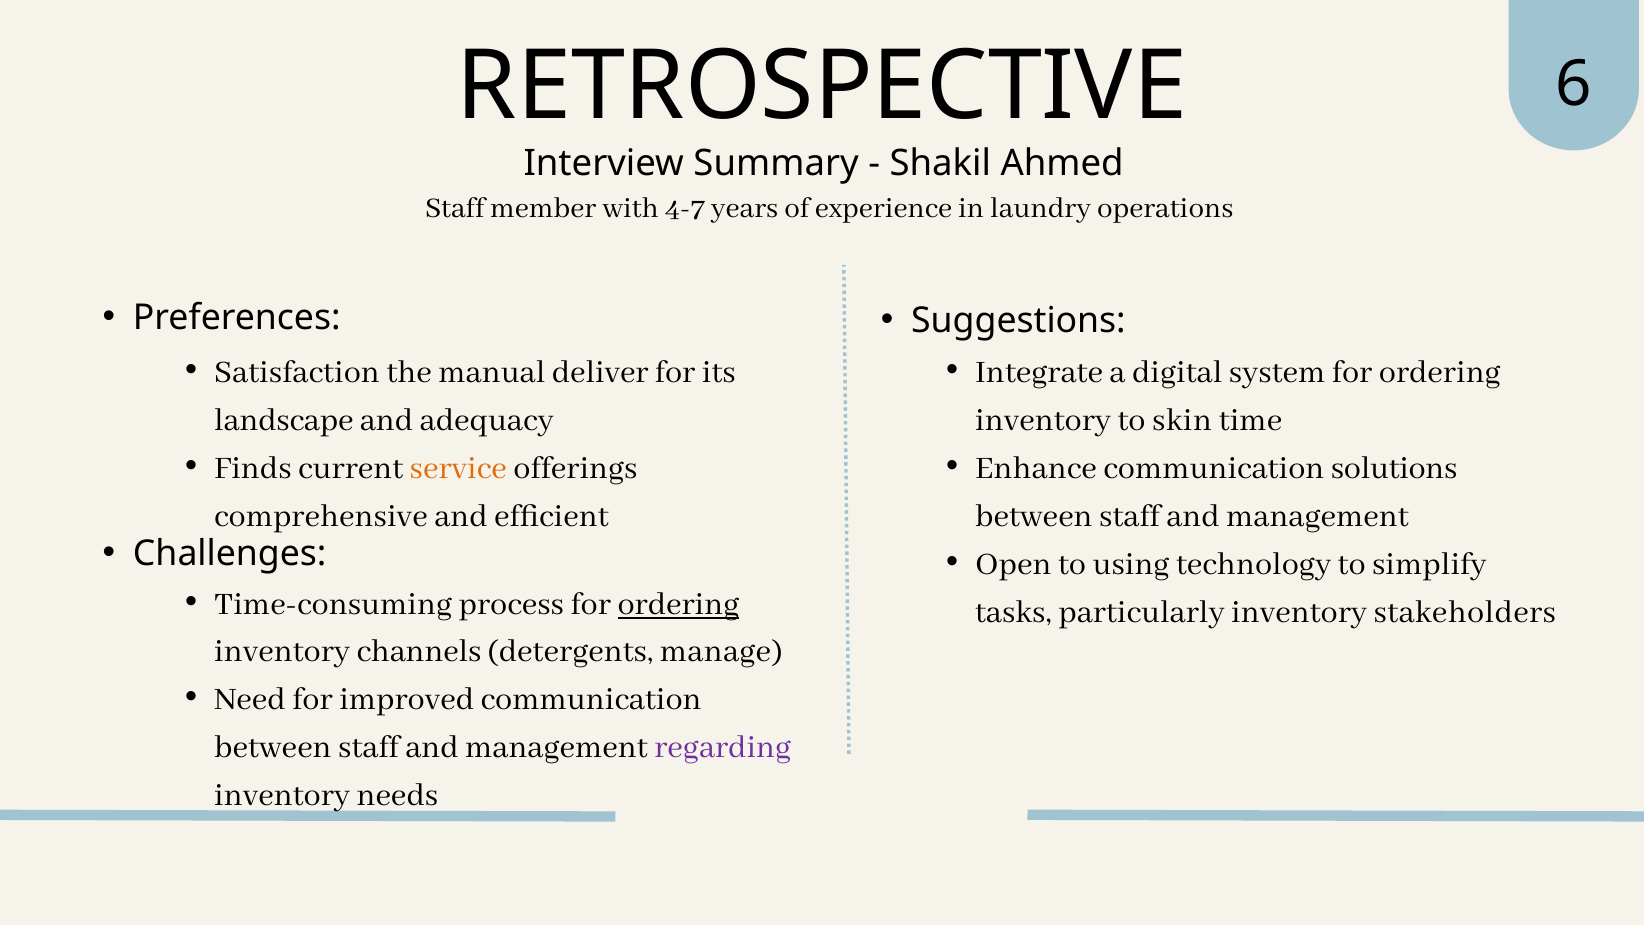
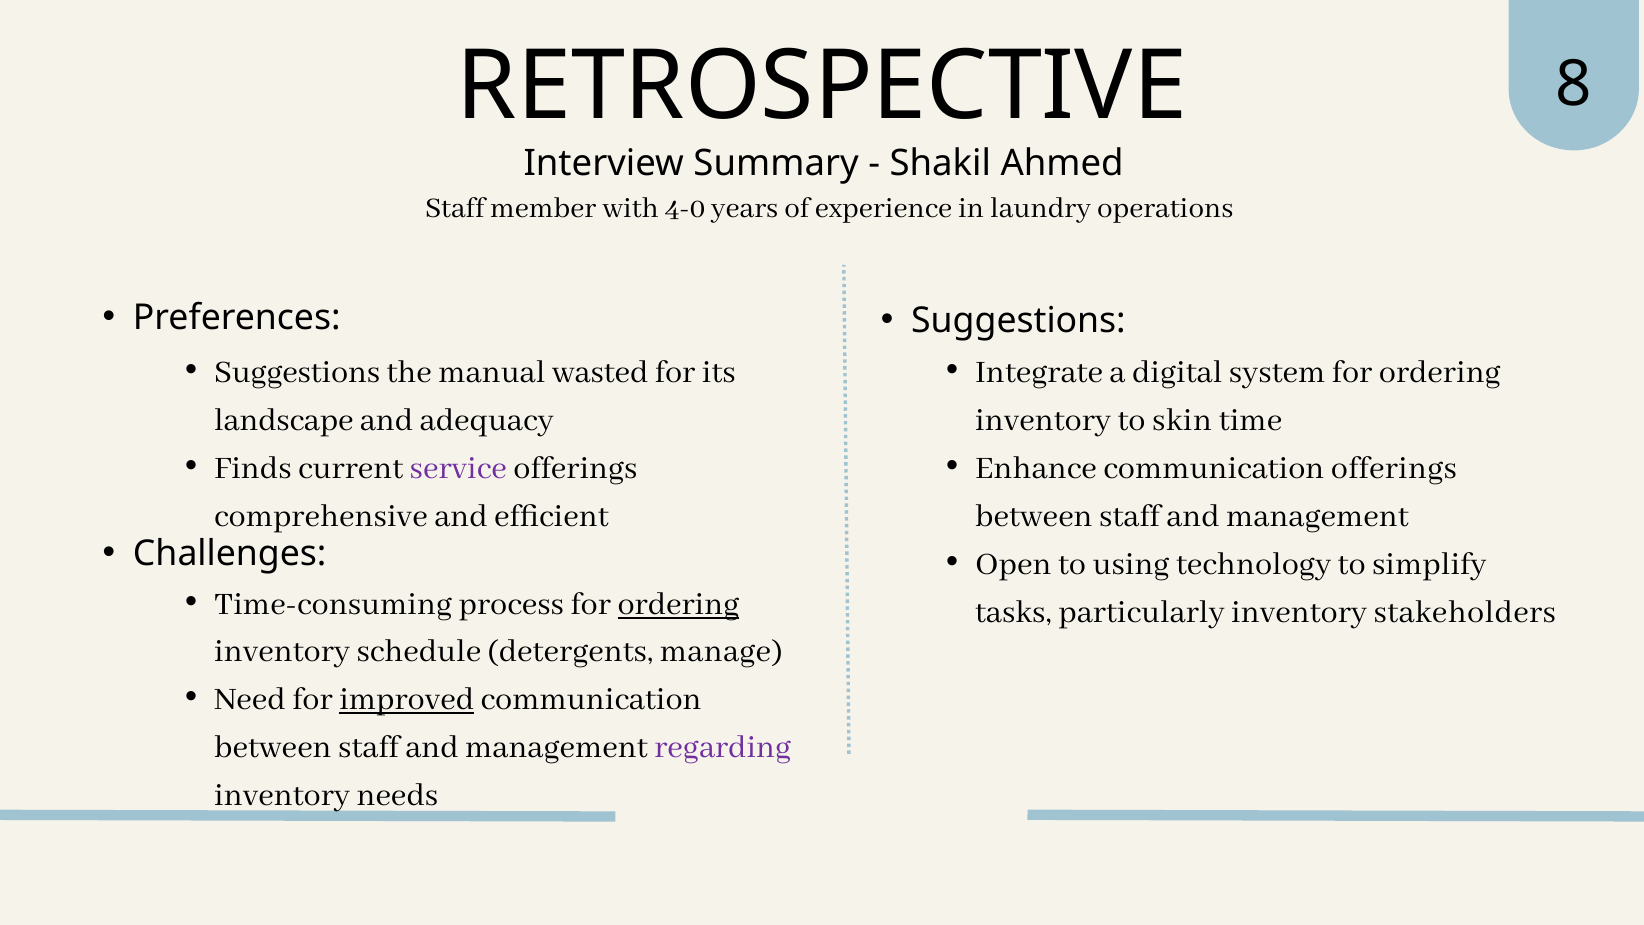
6: 6 -> 8 (1574, 85)
4-7: 4-7 -> 4-0 (685, 207)
Satisfaction: Satisfaction -> Suggestions (297, 371)
deliver: deliver -> wasted (600, 371)
service colour: orange -> purple (458, 467)
communication solutions: solutions -> offerings (1394, 467)
channels: channels -> schedule (419, 651)
improved underline: none -> present (407, 698)
